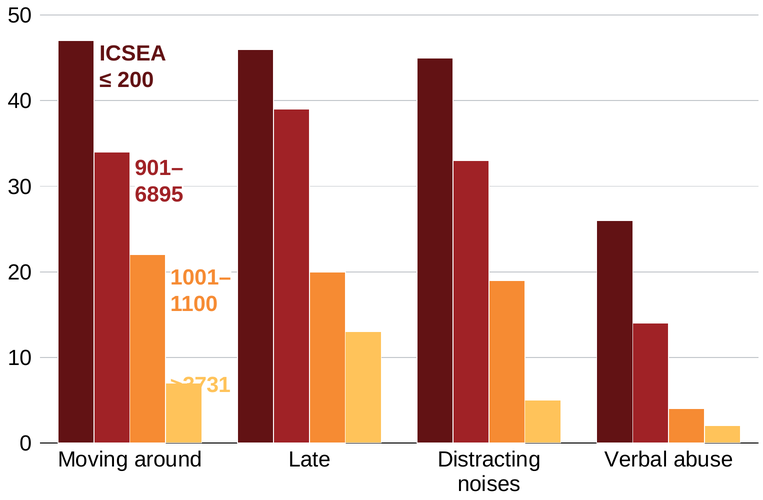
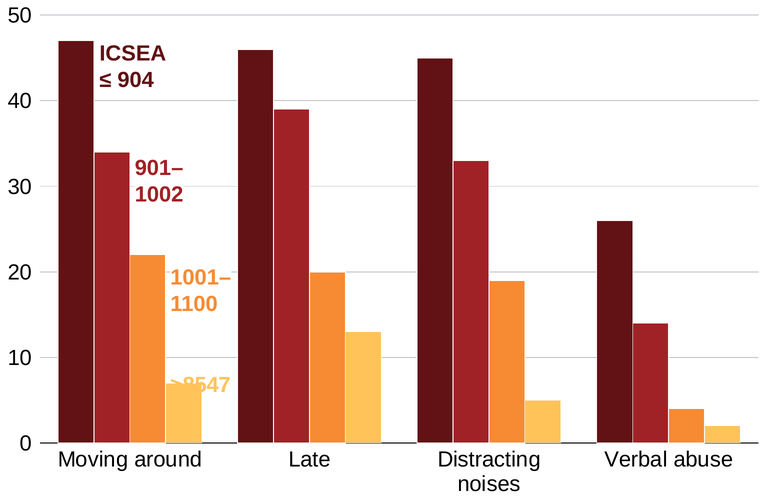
200: 200 -> 904 (136, 80)
6895: 6895 -> 1002 (159, 194)
>3731: >3731 -> >8547 (200, 385)
